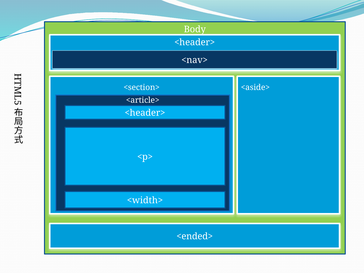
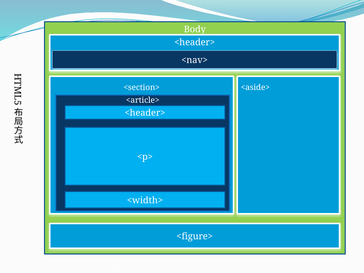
<ended>: <ended> -> <figure> (195, 236)
